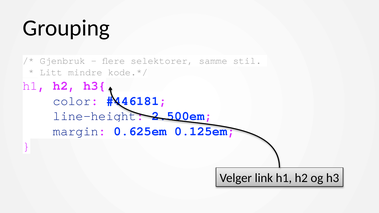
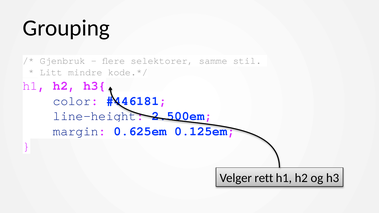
link: link -> rett (264, 178)
